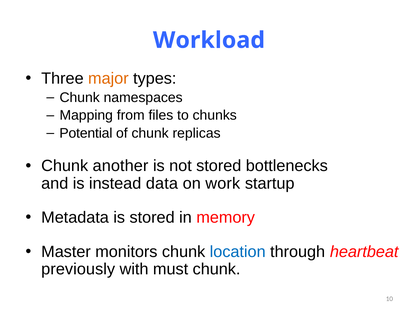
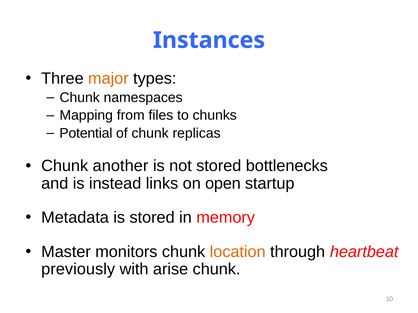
Workload: Workload -> Instances (209, 40)
data: data -> links (162, 184)
work: work -> open (223, 184)
location colour: blue -> orange (238, 252)
must: must -> arise (171, 270)
